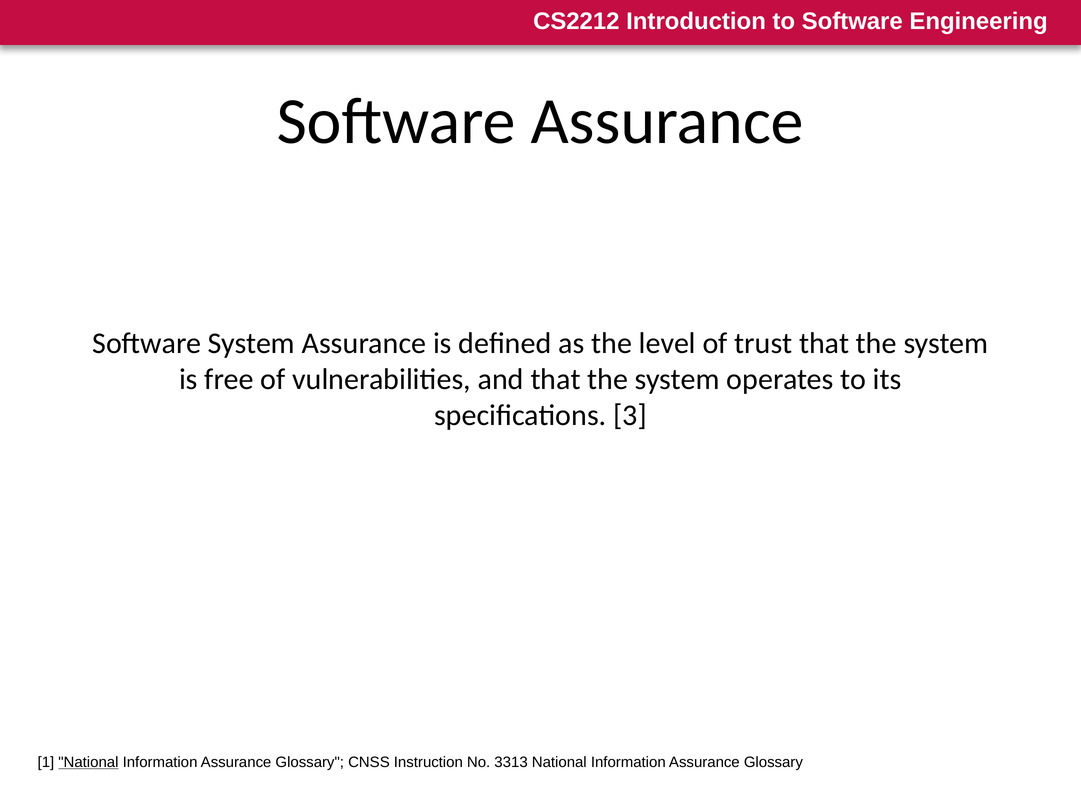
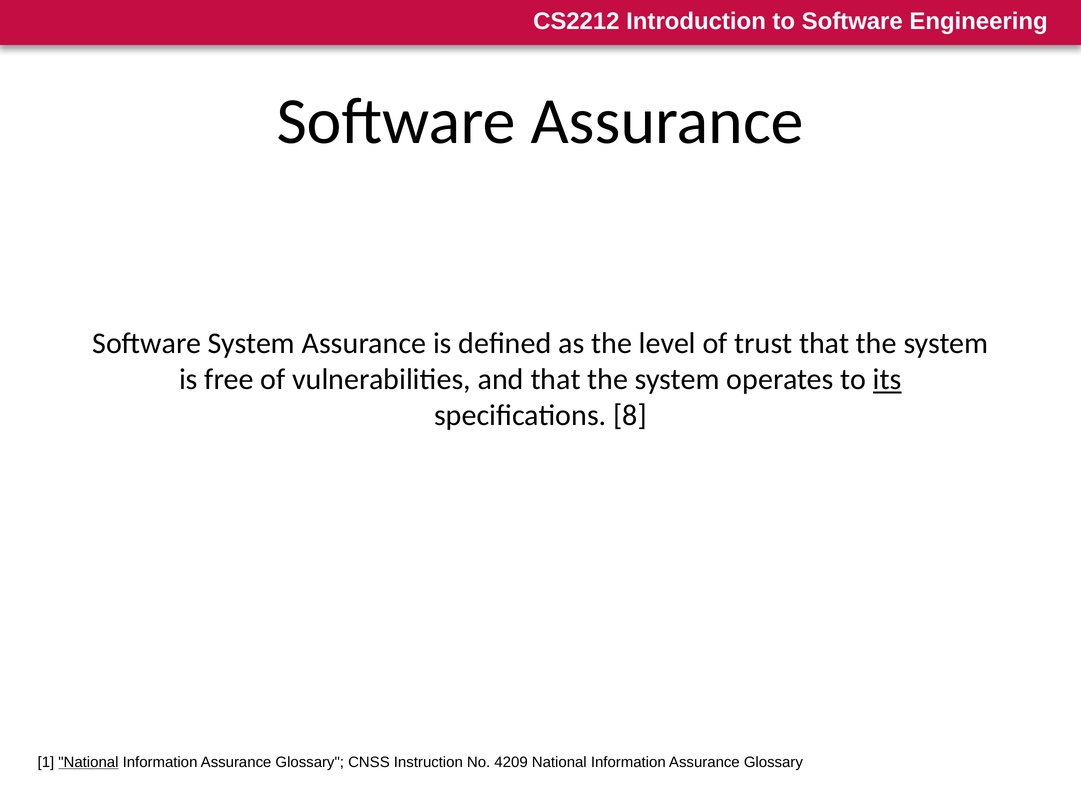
its underline: none -> present (887, 380)
3: 3 -> 8 (630, 416)
3313: 3313 -> 4209 (511, 763)
